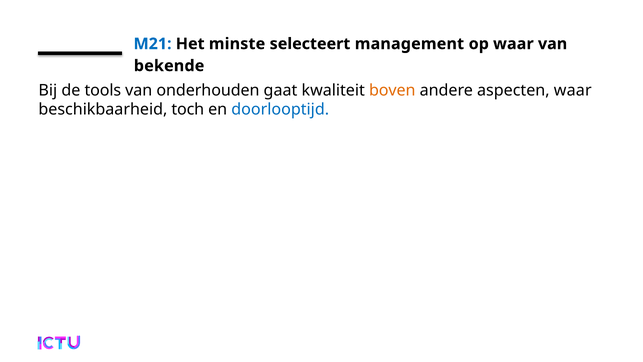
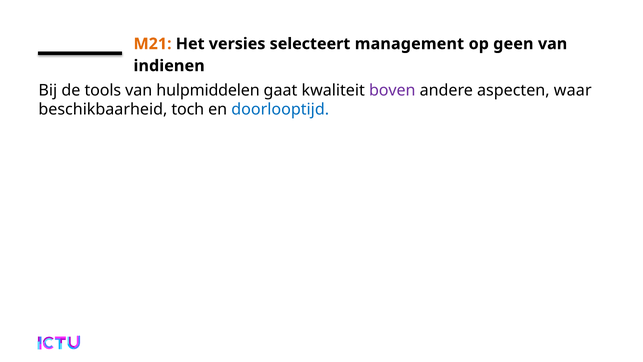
M21 colour: blue -> orange (153, 44)
minste: minste -> versies (237, 44)
op waar: waar -> geen (513, 44)
bekende: bekende -> indienen (169, 66)
onderhouden: onderhouden -> hulpmiddelen (208, 90)
boven colour: orange -> purple (392, 90)
